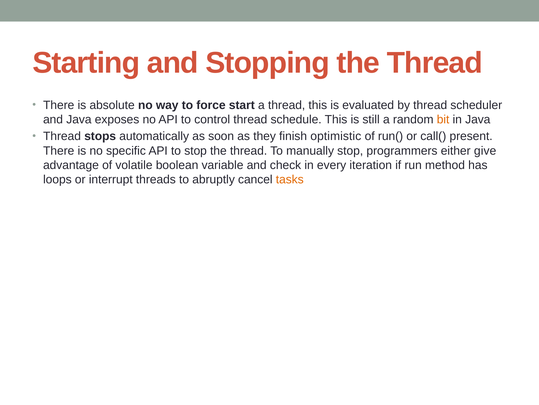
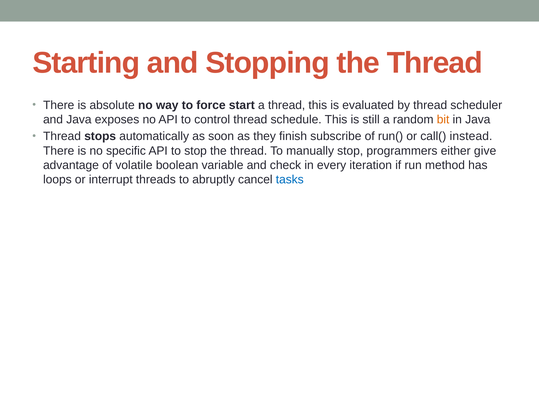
optimistic: optimistic -> subscribe (336, 136)
present: present -> instead (471, 136)
tasks colour: orange -> blue (290, 179)
